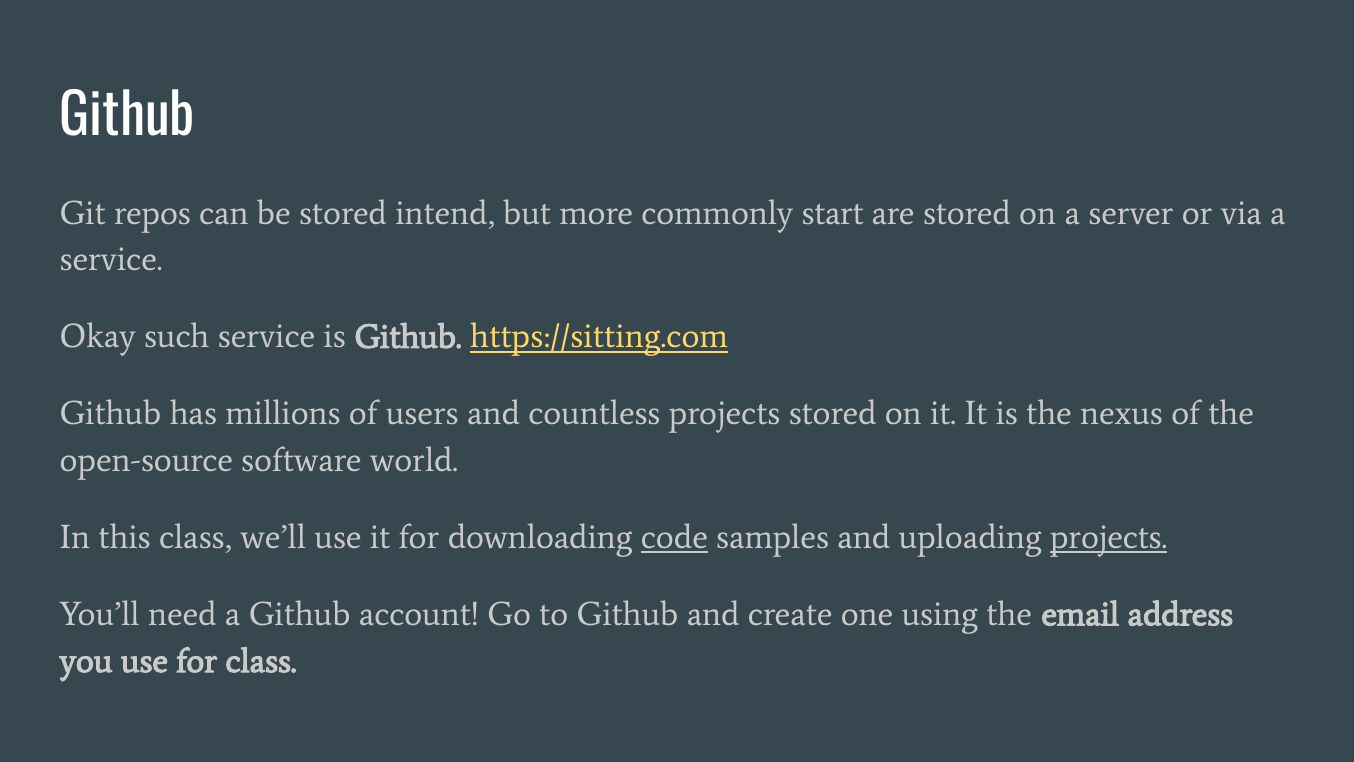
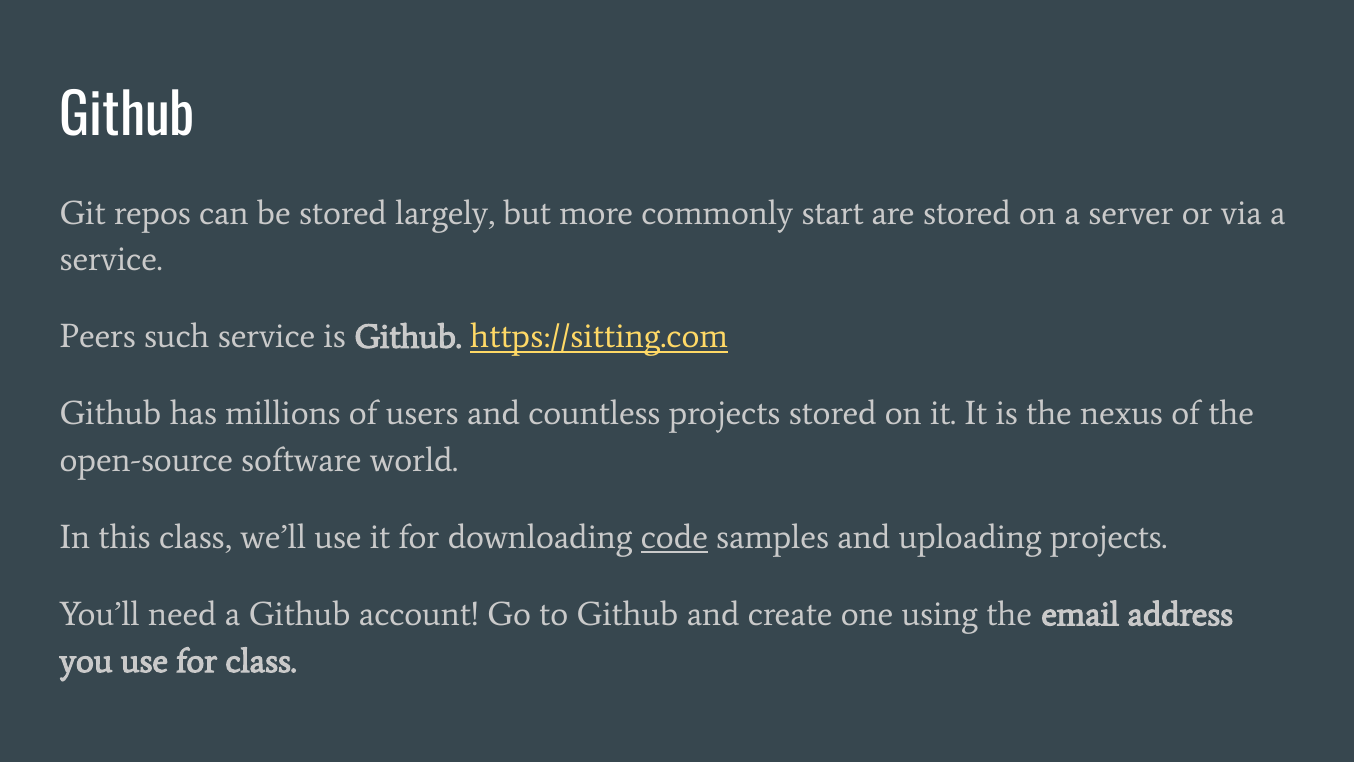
intend: intend -> largely (445, 213)
Okay: Okay -> Peers (98, 336)
projects underline: present -> none (1109, 537)
